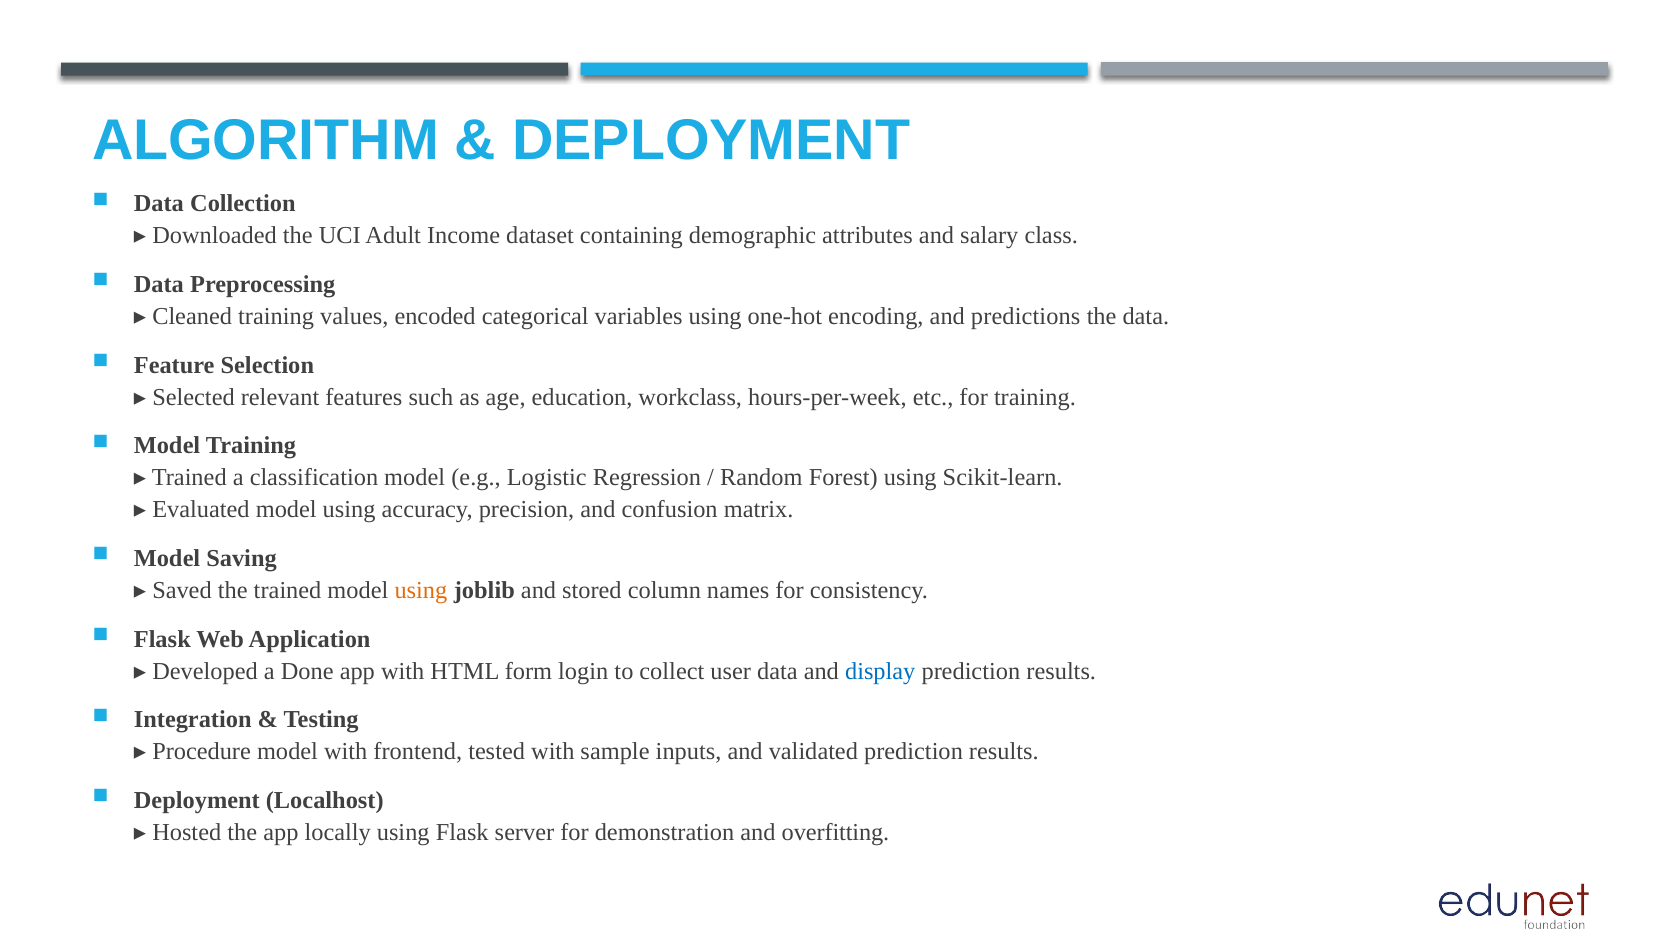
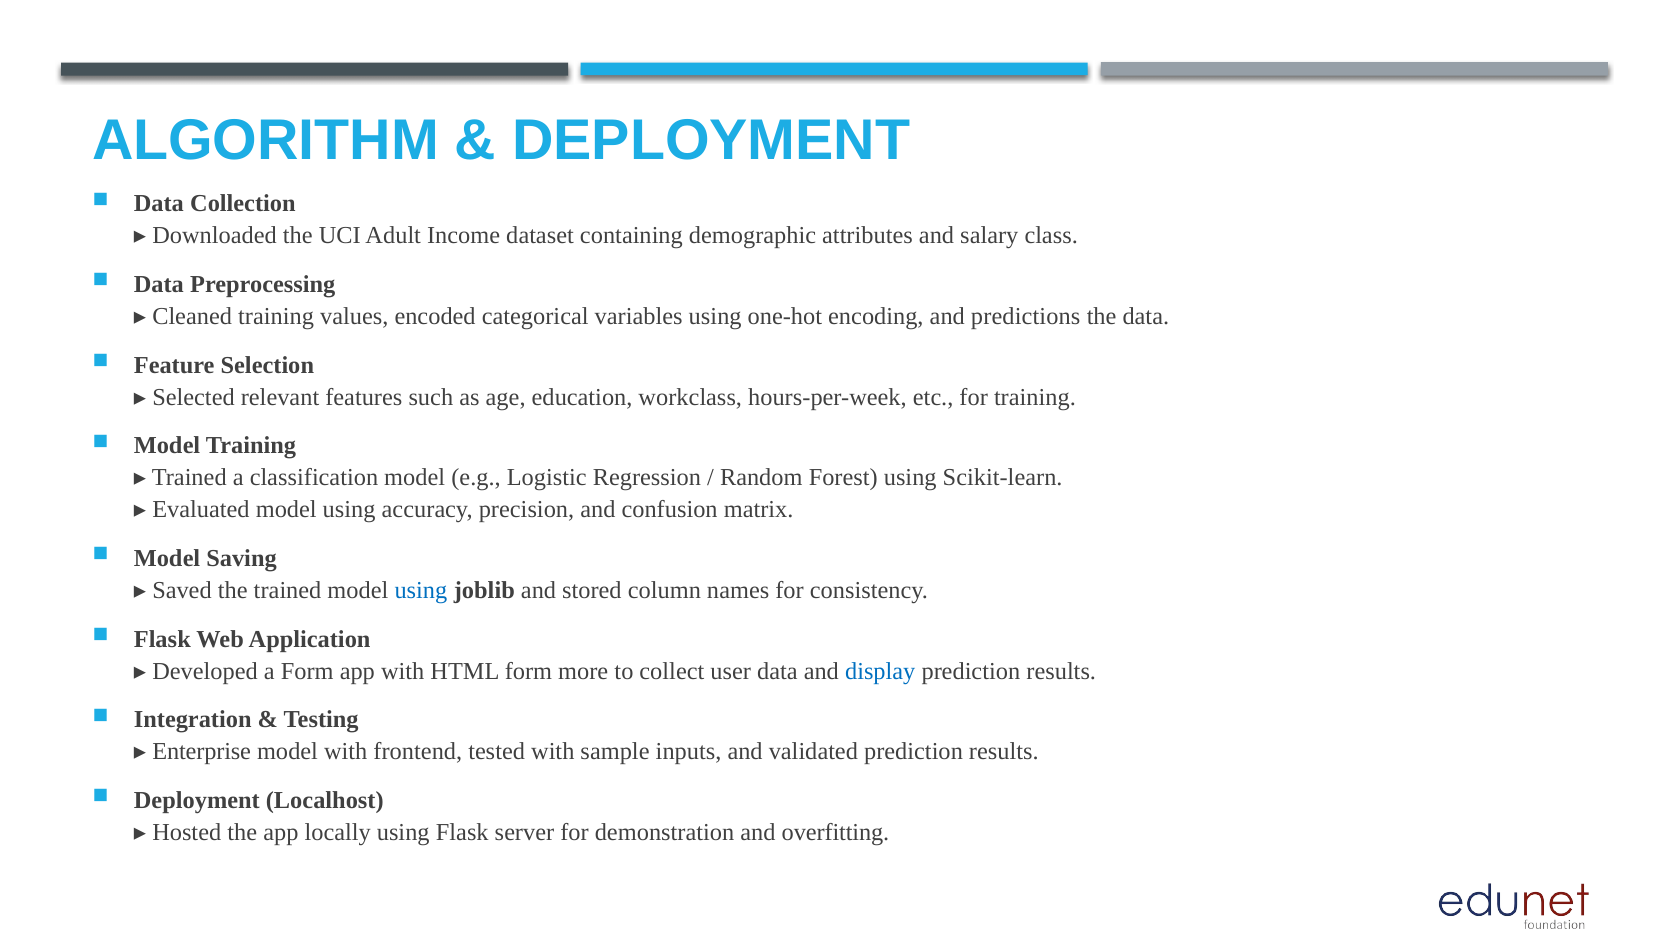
using colour: orange -> blue (421, 590)
a Done: Done -> Form (307, 671)
login: login -> more (583, 671)
Procedure: Procedure -> Enterprise (202, 752)
